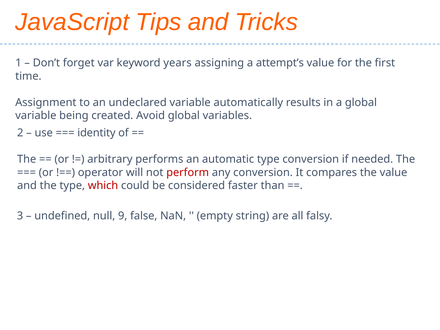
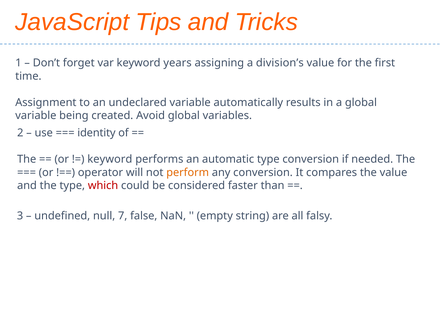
attempt’s: attempt’s -> division’s (280, 63)
arbitrary: arbitrary -> keyword (110, 159)
perform colour: red -> orange (188, 172)
9: 9 -> 7 (123, 216)
